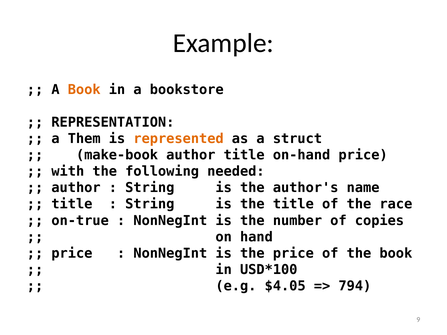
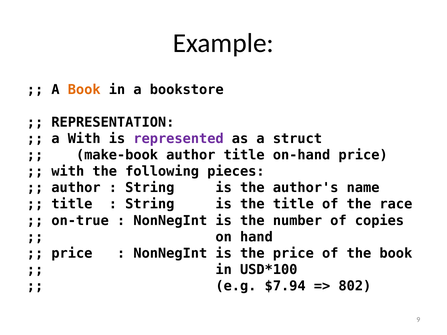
a Them: Them -> With (84, 139)
represented colour: orange -> purple (179, 139)
needed: needed -> pieces (236, 172)
$4.05: $4.05 -> $7.94 (285, 286)
794: 794 -> 802 (355, 286)
